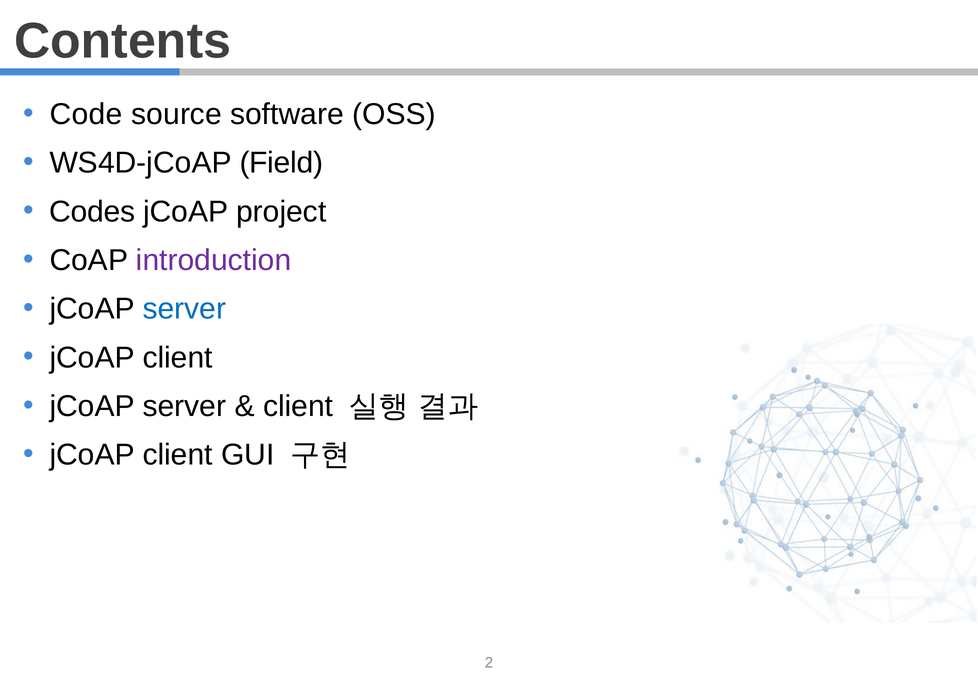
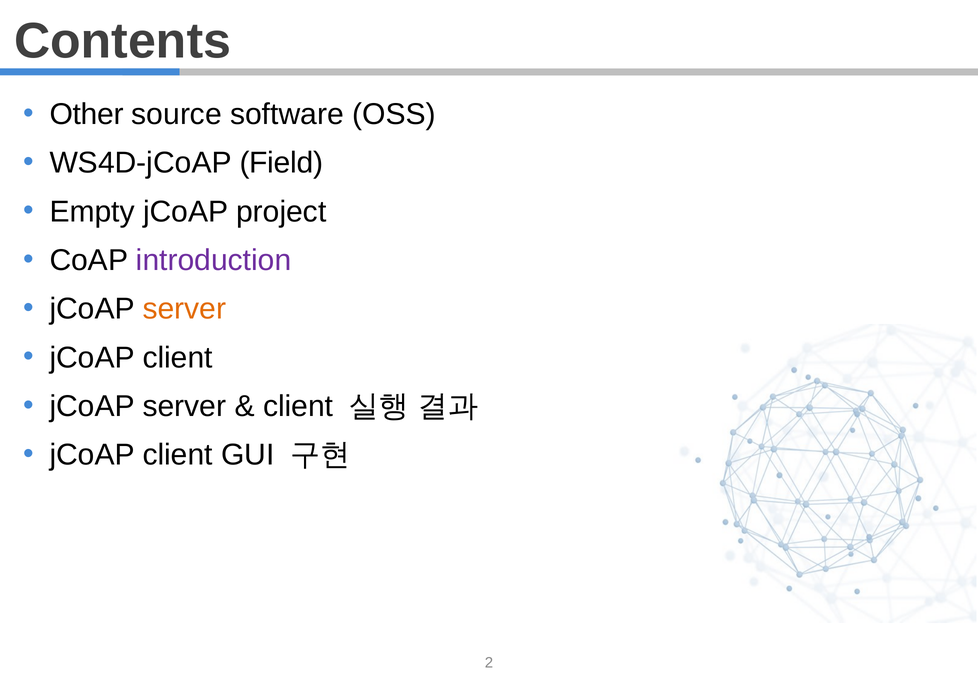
Code: Code -> Other (87, 114)
Codes: Codes -> Empty (92, 212)
server colour: blue -> orange (184, 309)
